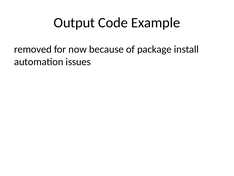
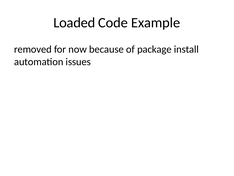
Output: Output -> Loaded (74, 23)
